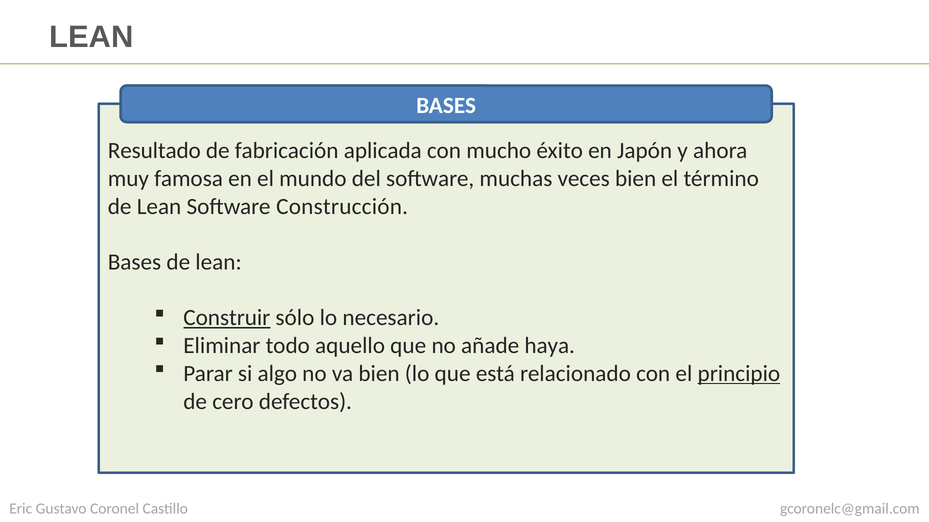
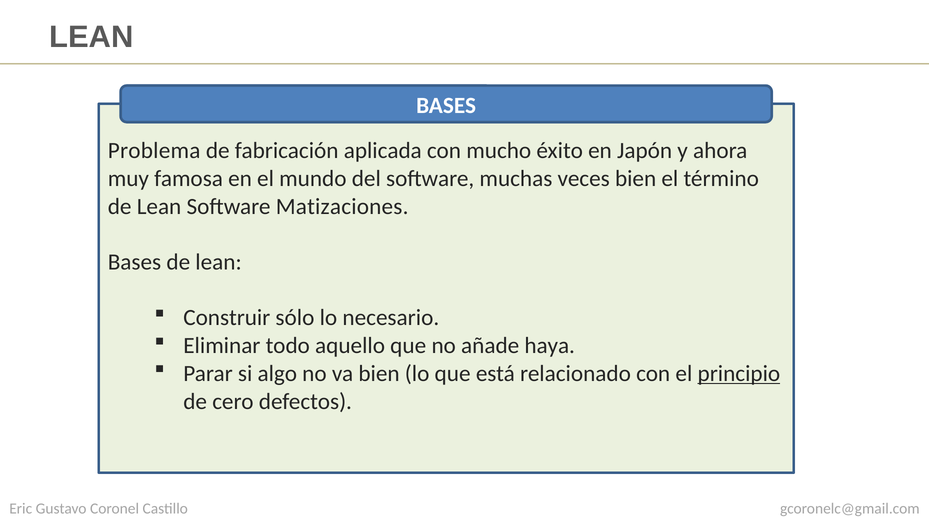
Resultado: Resultado -> Problema (154, 151)
Construcción: Construcción -> Matizaciones (342, 207)
Construir underline: present -> none (227, 318)
